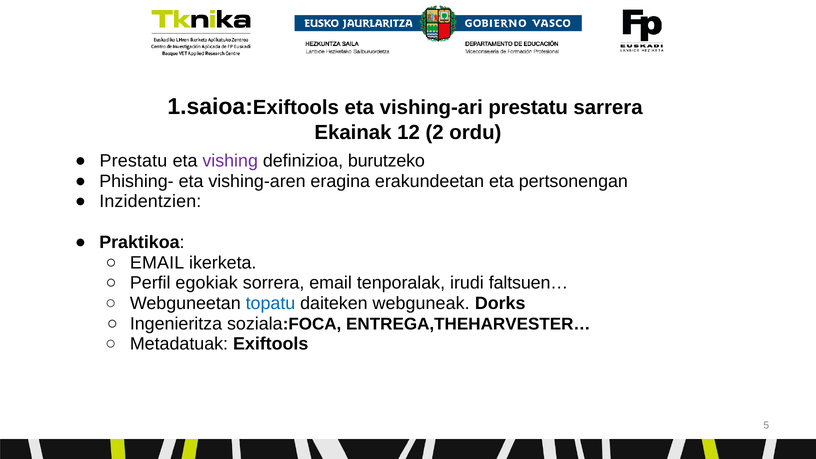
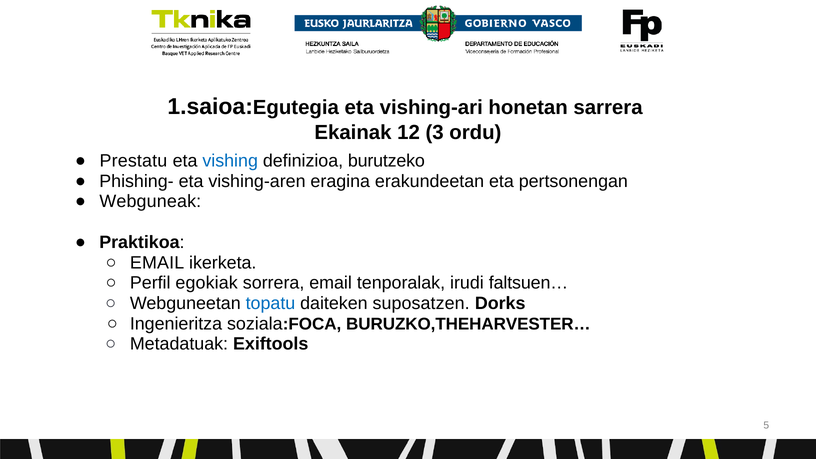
Exiftools: Exiftools -> Egutegia (296, 108)
vishing-ari prestatu: prestatu -> honetan (528, 108)
2: 2 -> 3 (435, 133)
vishing colour: purple -> blue (230, 161)
Inzidentzien: Inzidentzien -> Webguneak (150, 202)
webguneak: webguneak -> suposatzen (421, 303)
ENTREGA,THEHARVESTER…: ENTREGA,THEHARVESTER… -> BURUZKO,THEHARVESTER… (468, 324)
